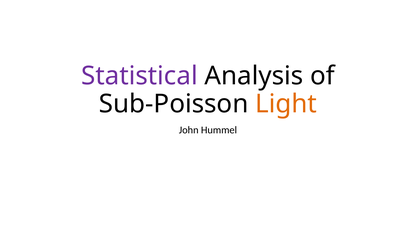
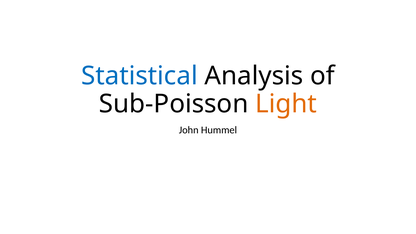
Statistical colour: purple -> blue (139, 76)
